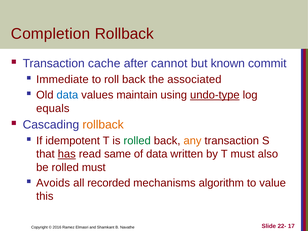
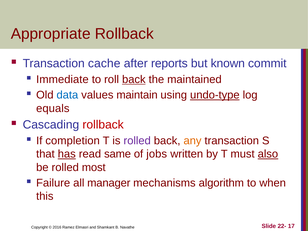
Completion: Completion -> Appropriate (51, 34)
cannot: cannot -> reports (169, 63)
back underline: none -> present (134, 79)
associated: associated -> maintained (194, 79)
rollback colour: orange -> red (103, 125)
idempotent: idempotent -> completion (73, 141)
rolled colour: green -> purple (137, 141)
of data: data -> jobs (157, 154)
also underline: none -> present (268, 154)
rolled must: must -> most (94, 167)
Avoids: Avoids -> Failure (53, 183)
recorded: recorded -> manager (109, 183)
value: value -> when (273, 183)
